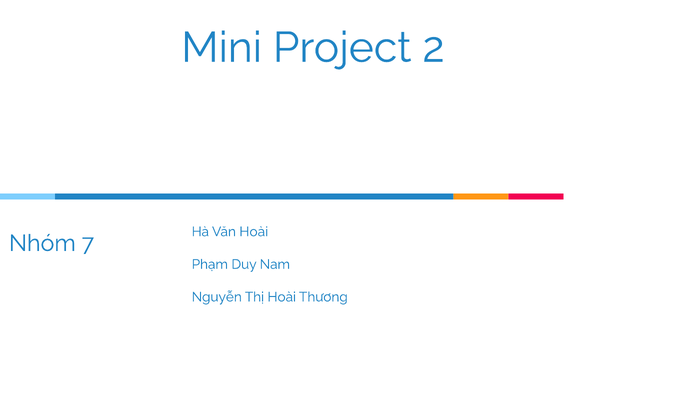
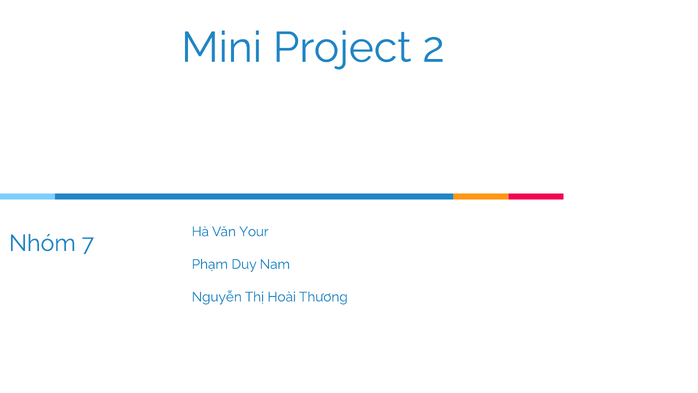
Văn Hoài: Hoài -> Your (254, 231)
